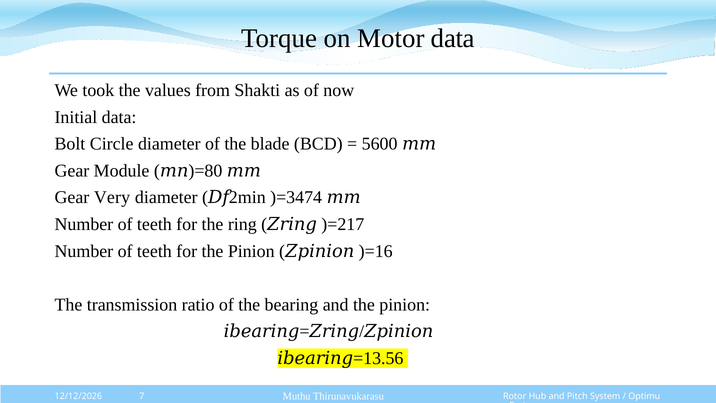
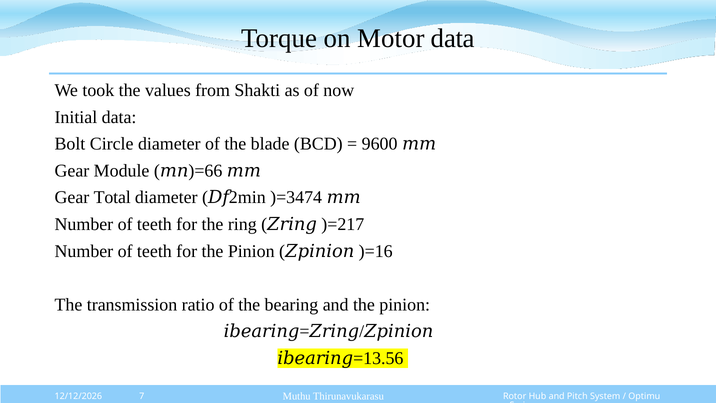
5600: 5600 -> 9600 (380, 144)
)=80: )=80 -> )=66 (205, 171)
Very: Very -> Total (112, 197)
